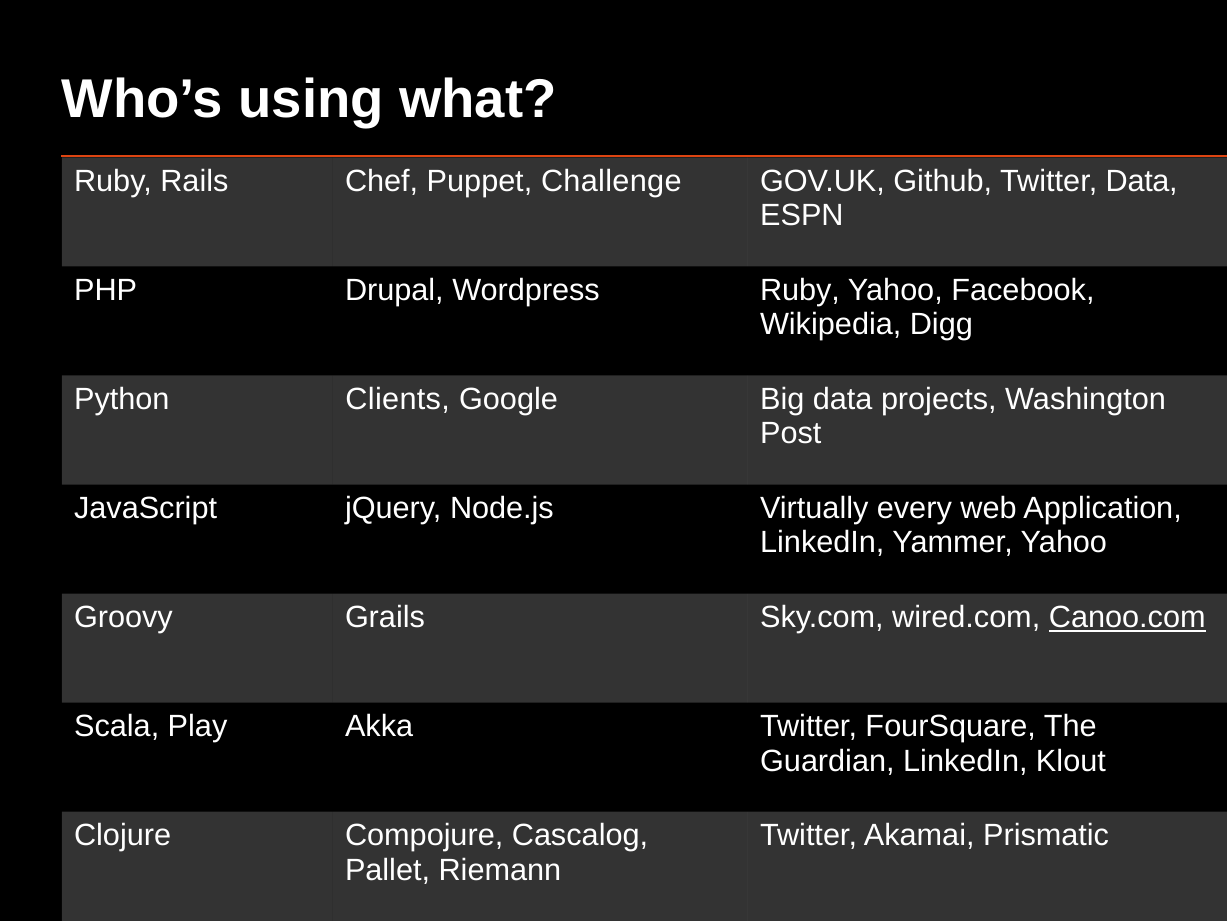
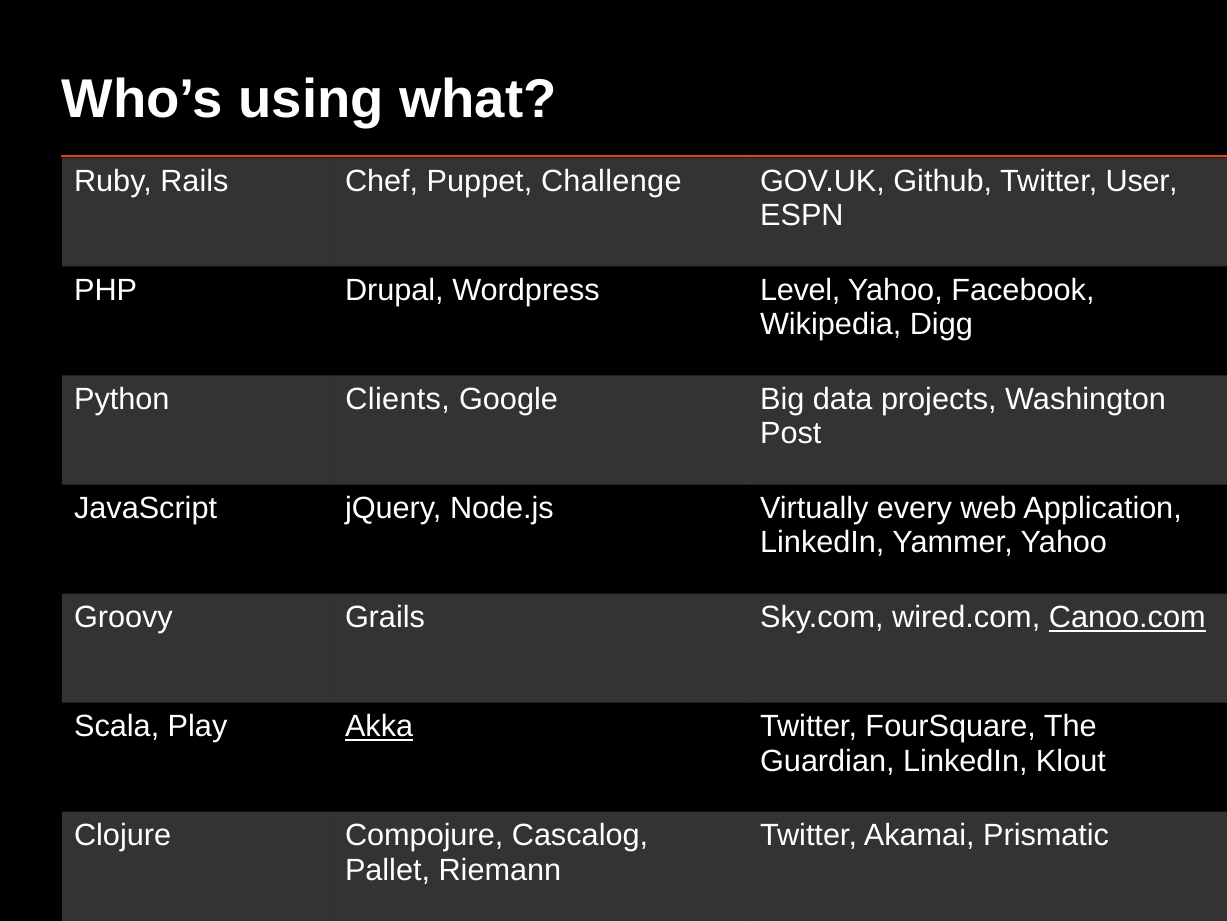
Twitter Data: Data -> User (1142, 181)
Wordpress Ruby: Ruby -> Level (800, 290)
Akka underline: none -> present (379, 726)
